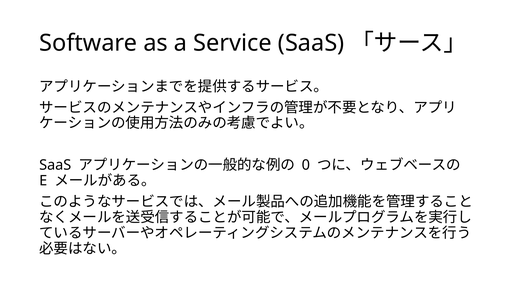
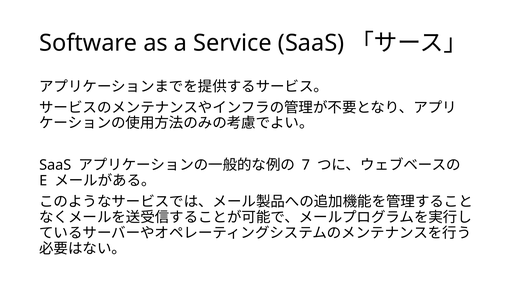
0: 0 -> 7 (306, 165)
